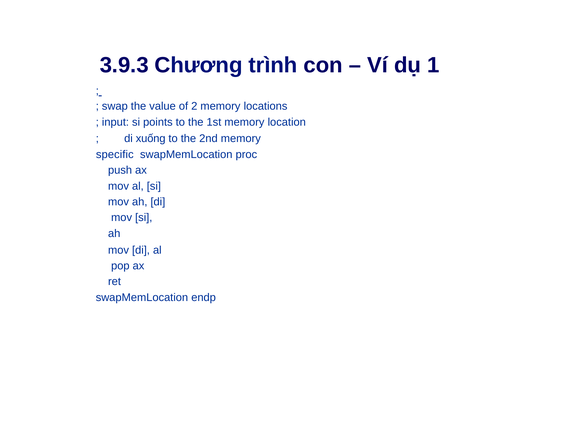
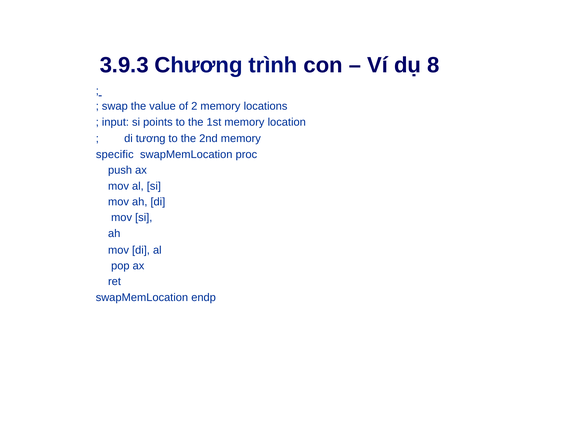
1: 1 -> 8 (433, 65)
xuống: xuống -> tương (151, 139)
